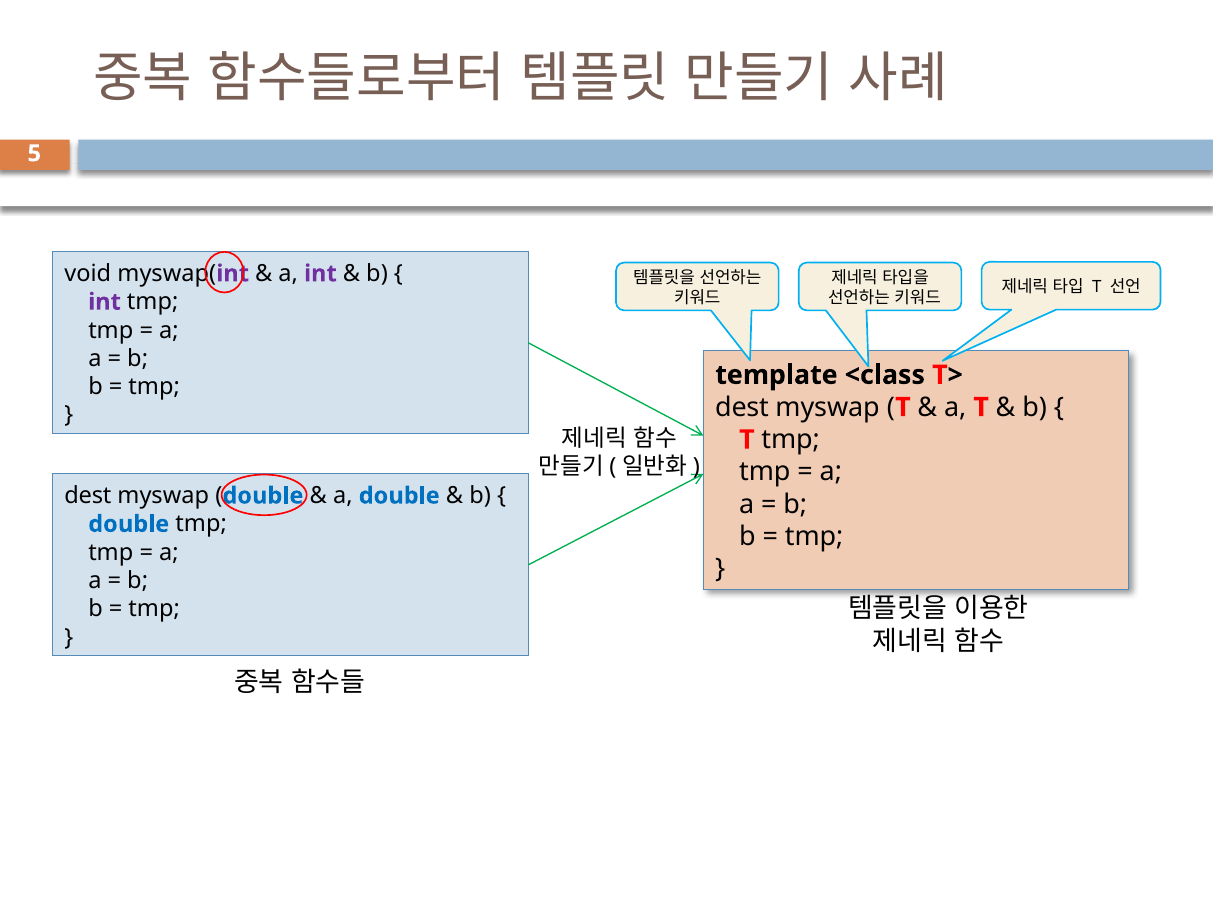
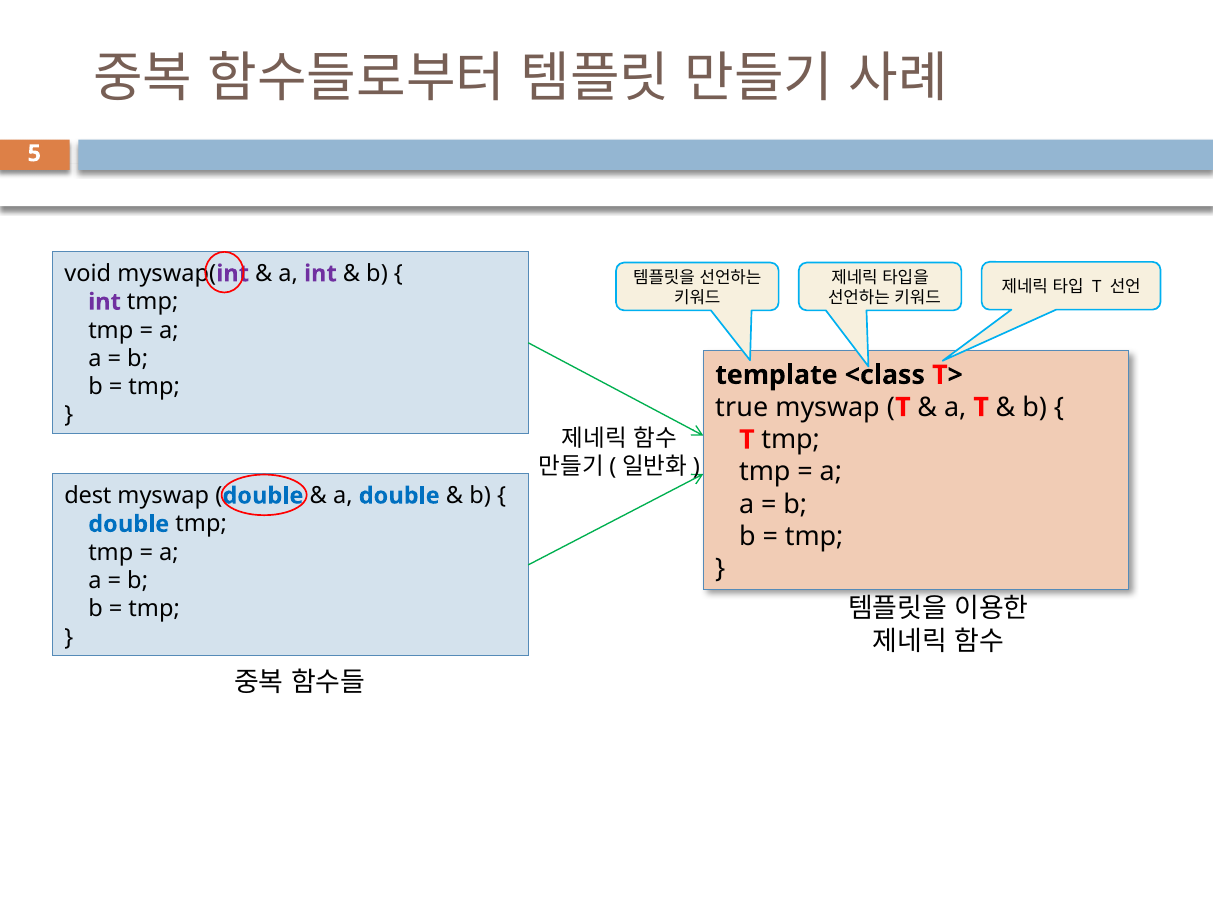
dest: dest -> true (742, 407)
